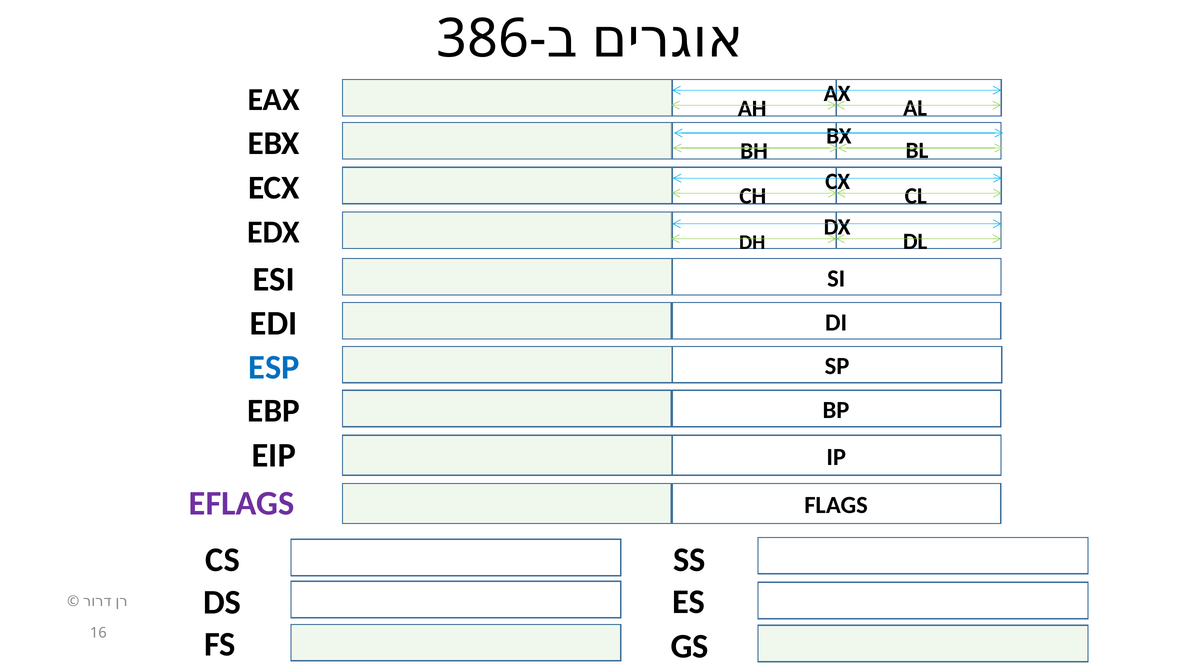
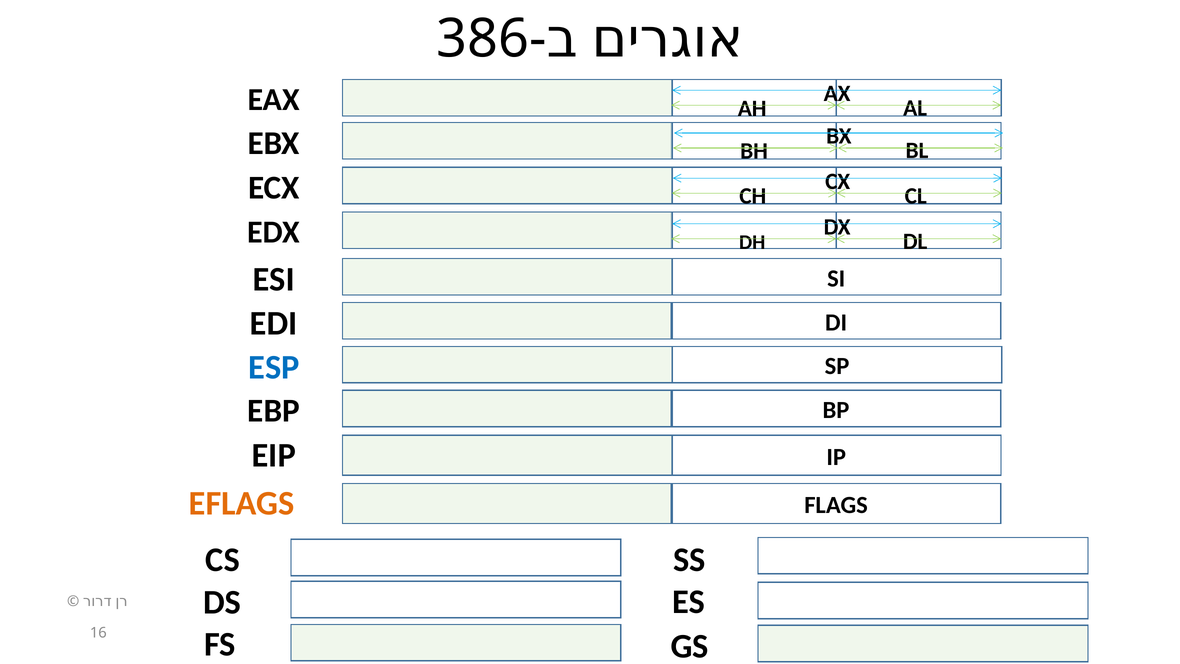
EFLAGS colour: purple -> orange (242, 503)
